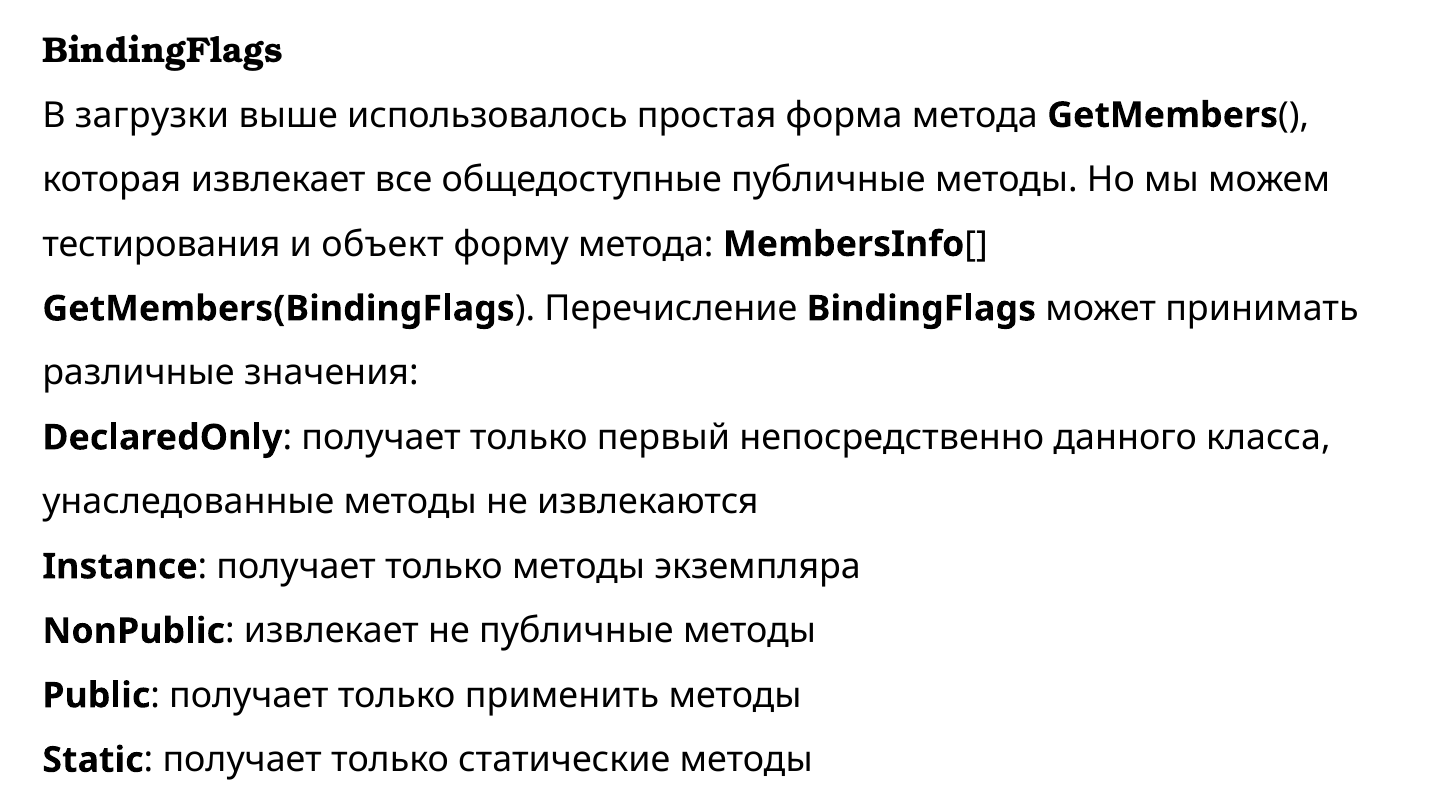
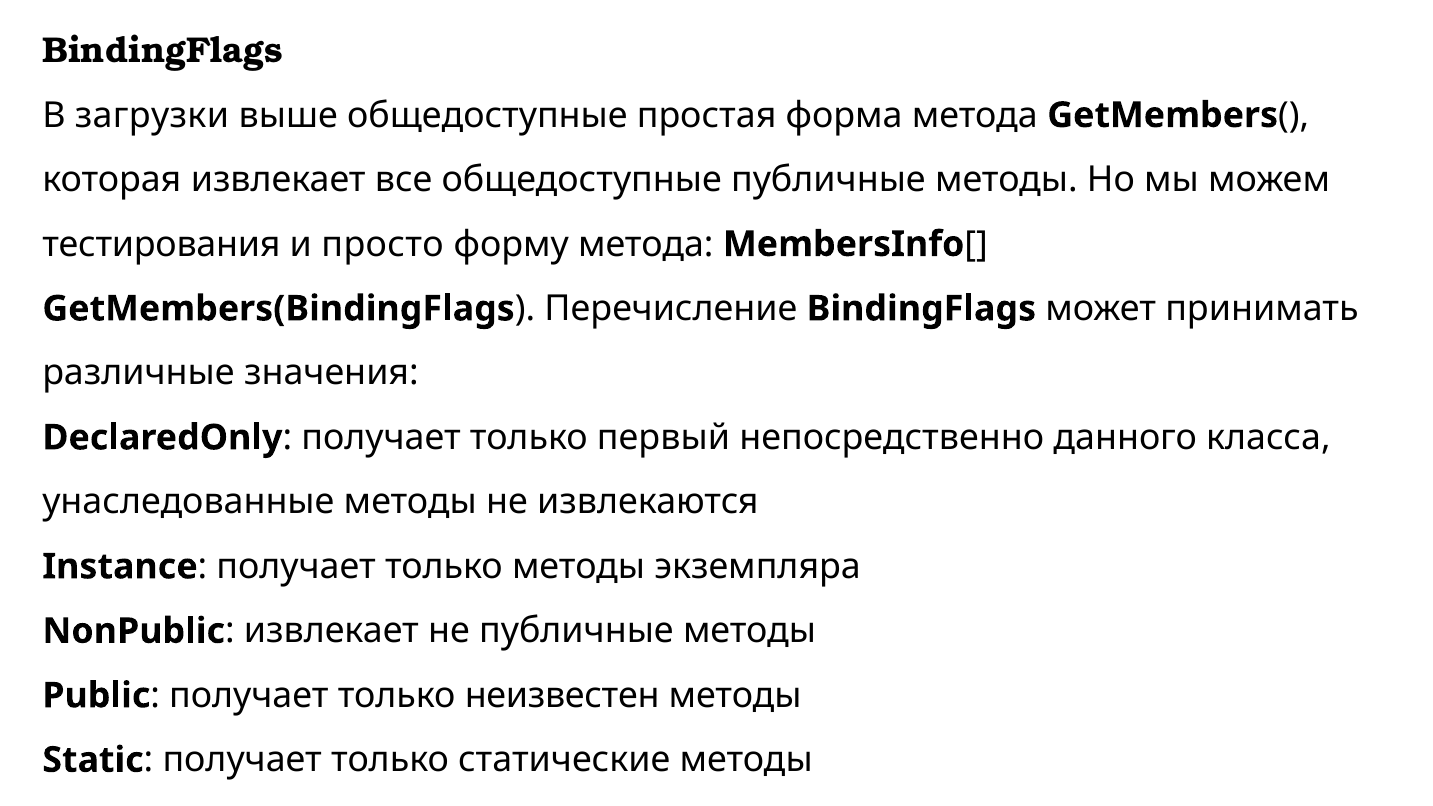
выше использовалось: использовалось -> общедоступные (487, 115)
объект: объект -> просто (383, 244)
применить: применить -> неизвестен (562, 696)
